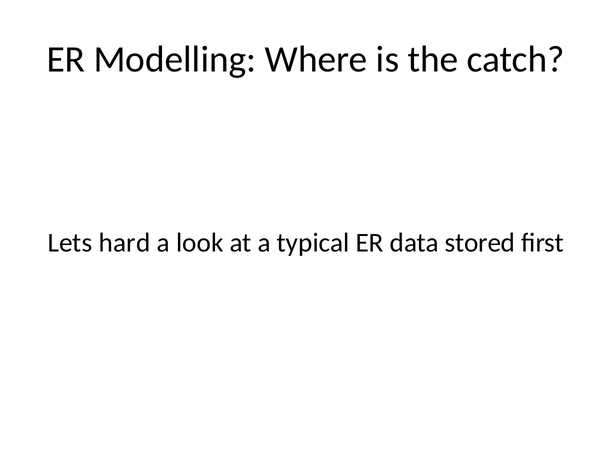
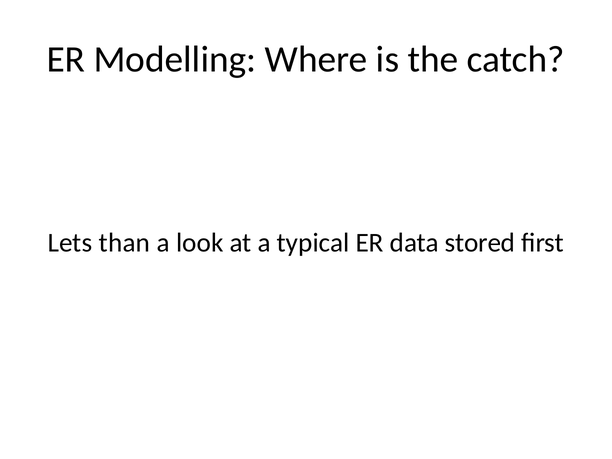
hard: hard -> than (124, 243)
